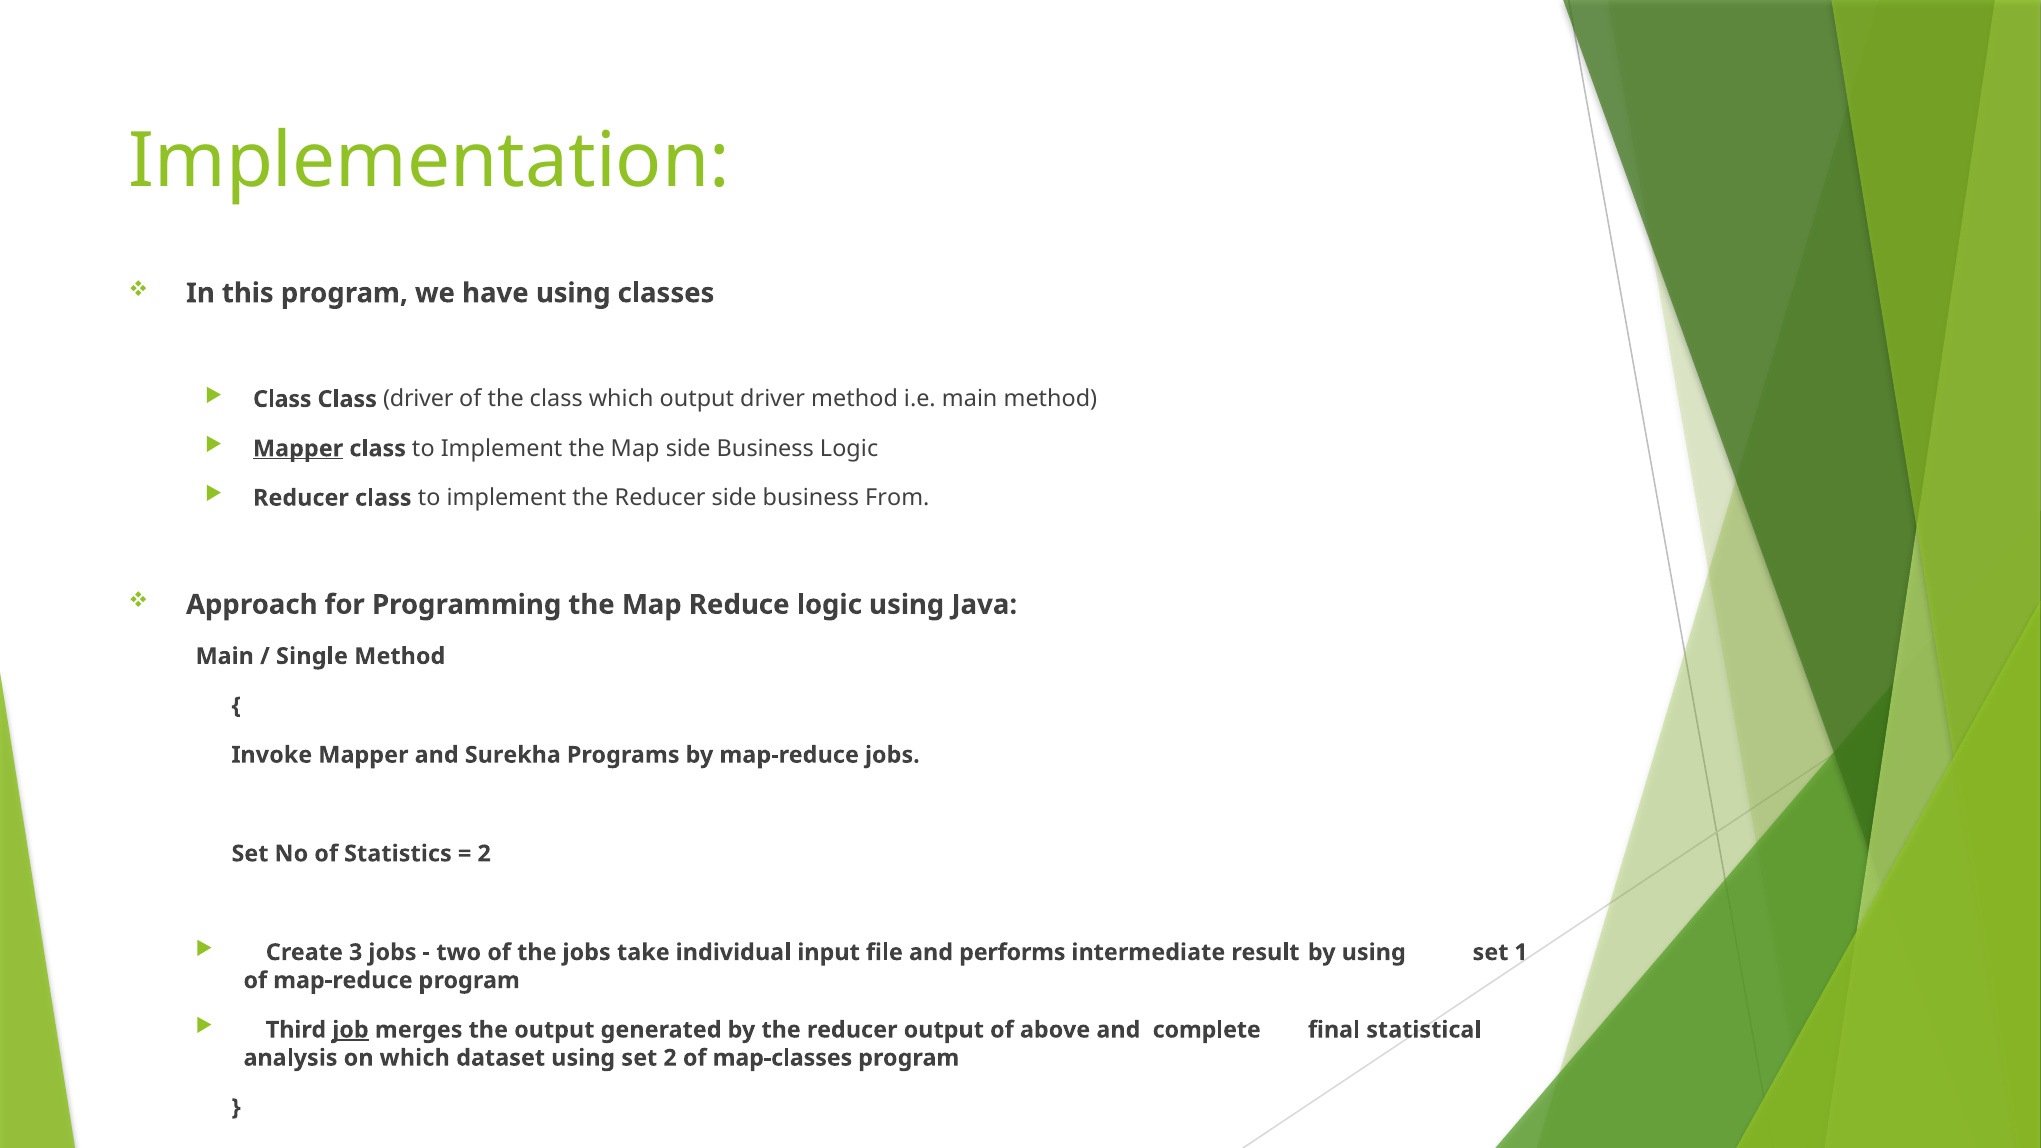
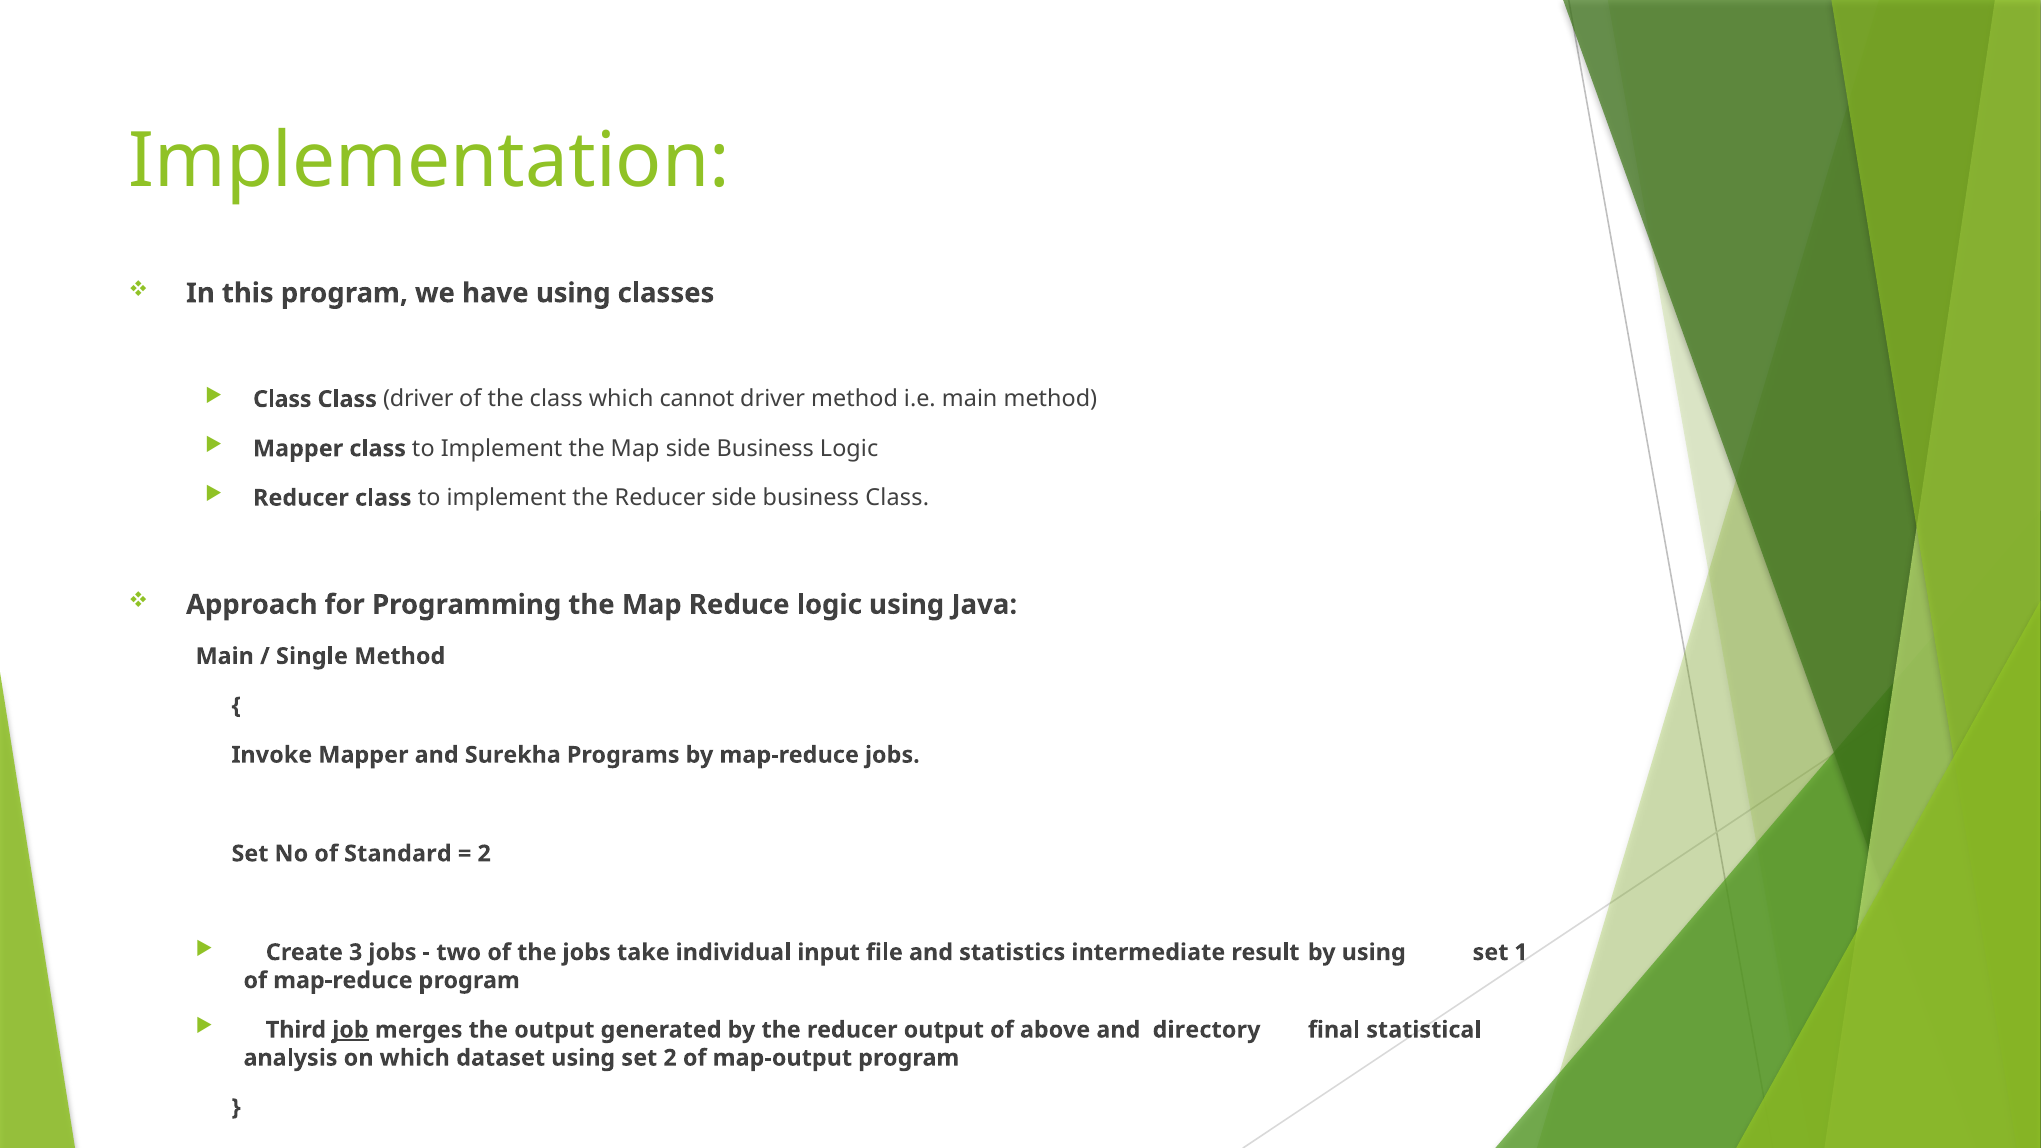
which output: output -> cannot (697, 399)
Mapper underline: present -> none (298, 449)
business From: From -> Class (897, 498)
Statistics: Statistics -> Standard (398, 854)
performs: performs -> statistics (1012, 952)
complete: complete -> directory (1207, 1030)
map-classes: map-classes -> map-output (782, 1058)
